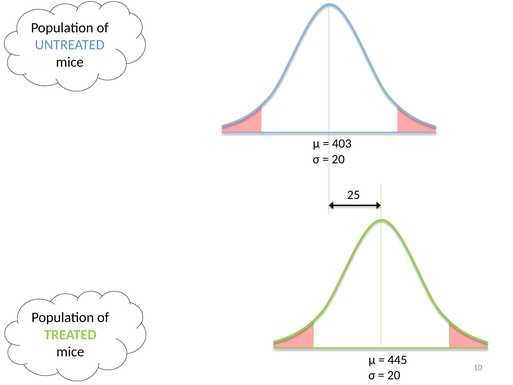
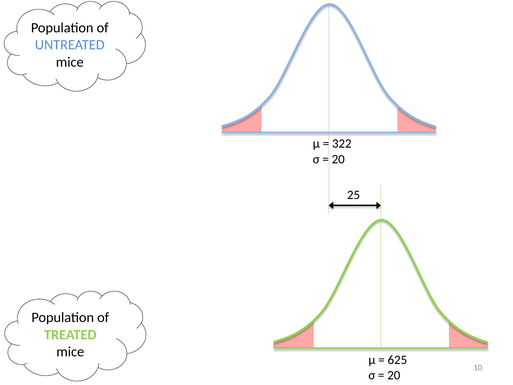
403: 403 -> 322 (342, 144)
445: 445 -> 625 (397, 360)
